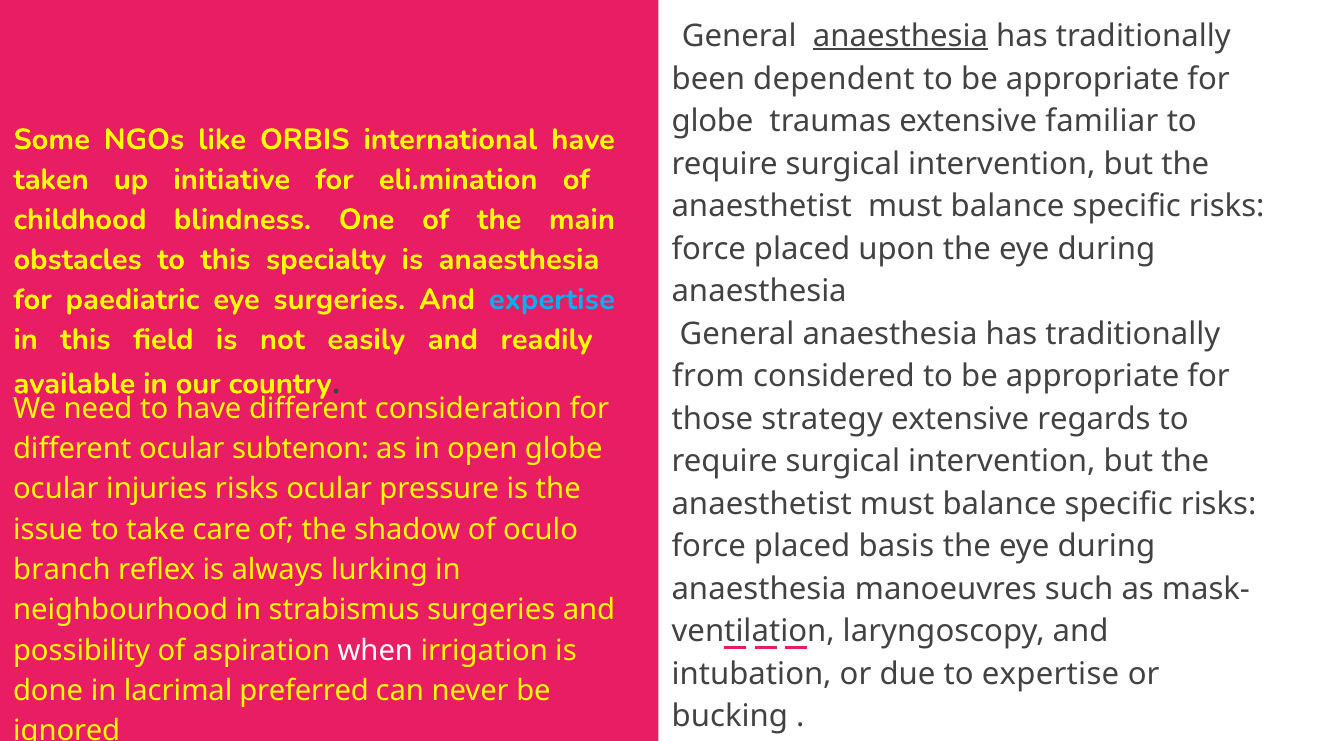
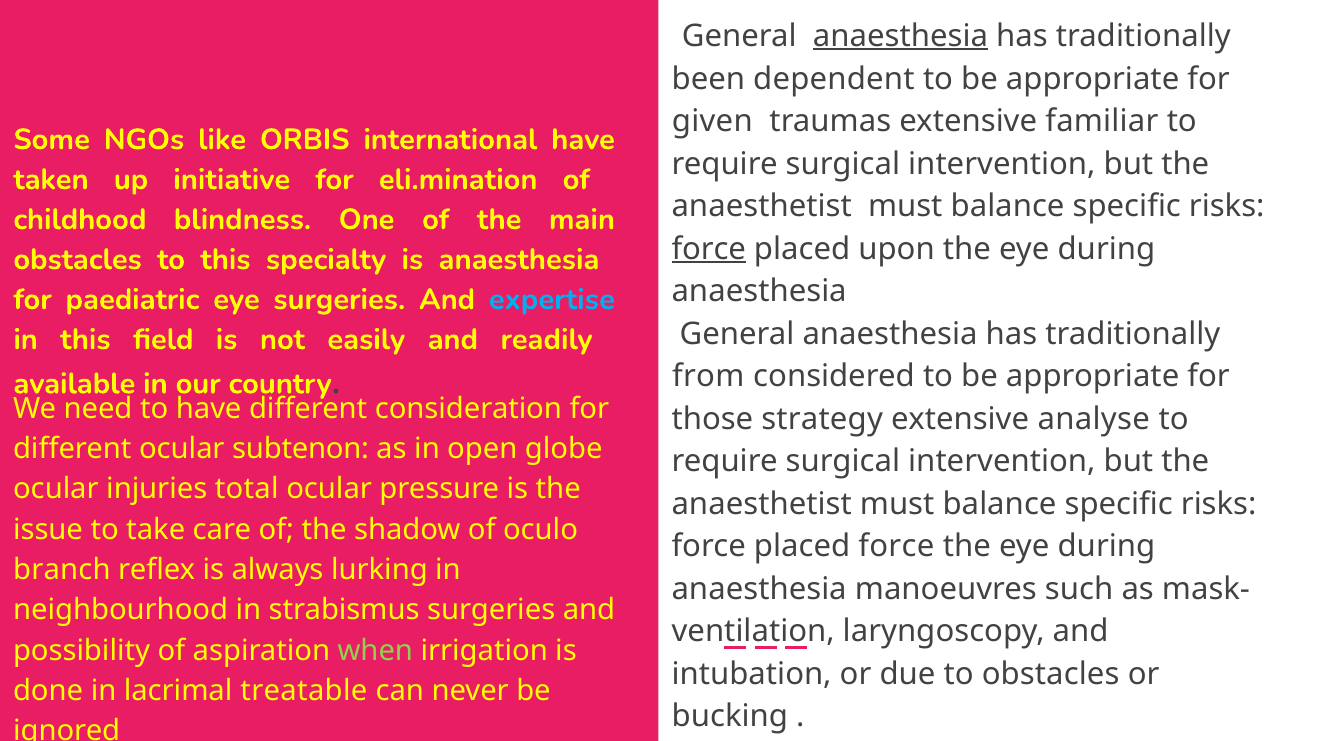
globe: globe -> given (712, 121)
force underline: none -> present (709, 249)
regards: regards -> analyse (1094, 419)
injuries risks: risks -> total (247, 489)
placed basis: basis -> force (896, 546)
when colour: white -> light green (375, 650)
to expertise: expertise -> obstacles (1051, 674)
preferred: preferred -> treatable (304, 691)
